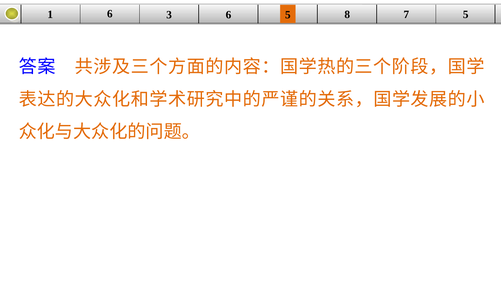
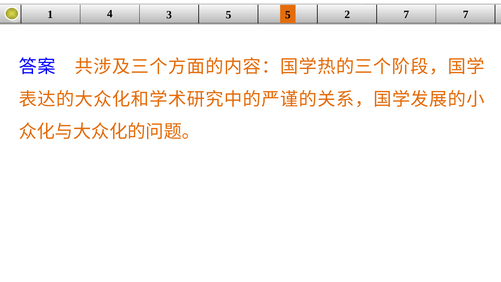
1 6: 6 -> 4 (110, 14)
3 6: 6 -> 5 (228, 15)
8: 8 -> 2 (347, 15)
7 5: 5 -> 7 (466, 14)
